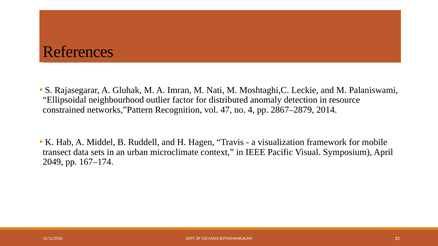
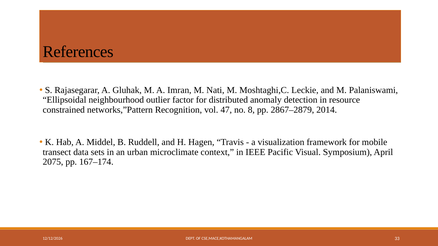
4: 4 -> 8 (251, 110)
2049: 2049 -> 2075 (53, 162)
